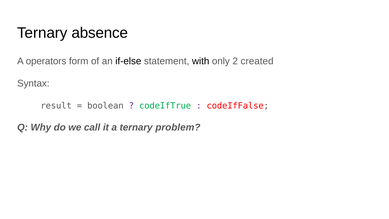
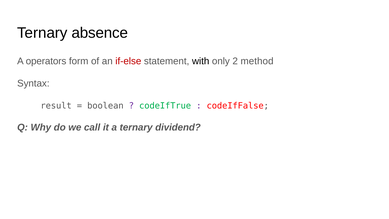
if-else colour: black -> red (128, 61)
created: created -> method (257, 61)
problem: problem -> dividend (178, 127)
